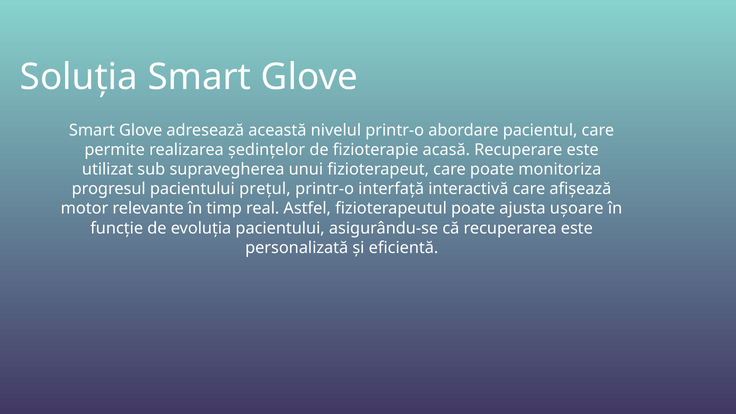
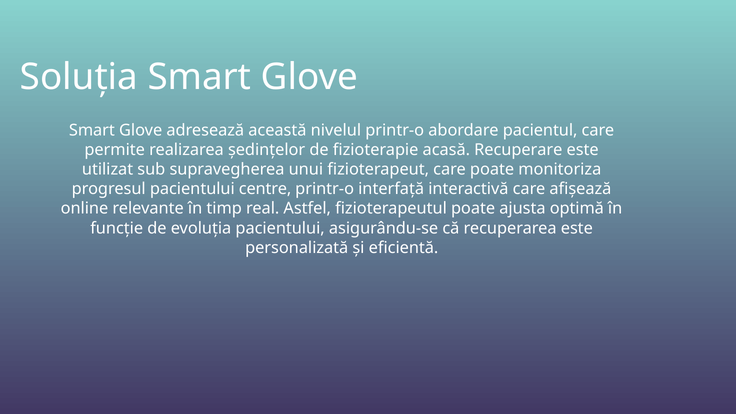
prețul: prețul -> centre (265, 189)
motor: motor -> online (84, 209)
ușoare: ușoare -> optimă (577, 209)
